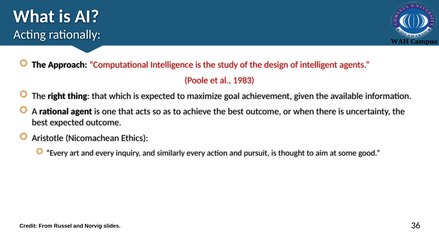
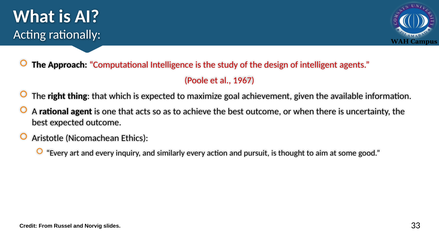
1983: 1983 -> 1967 (244, 80)
36: 36 -> 33 (416, 225)
